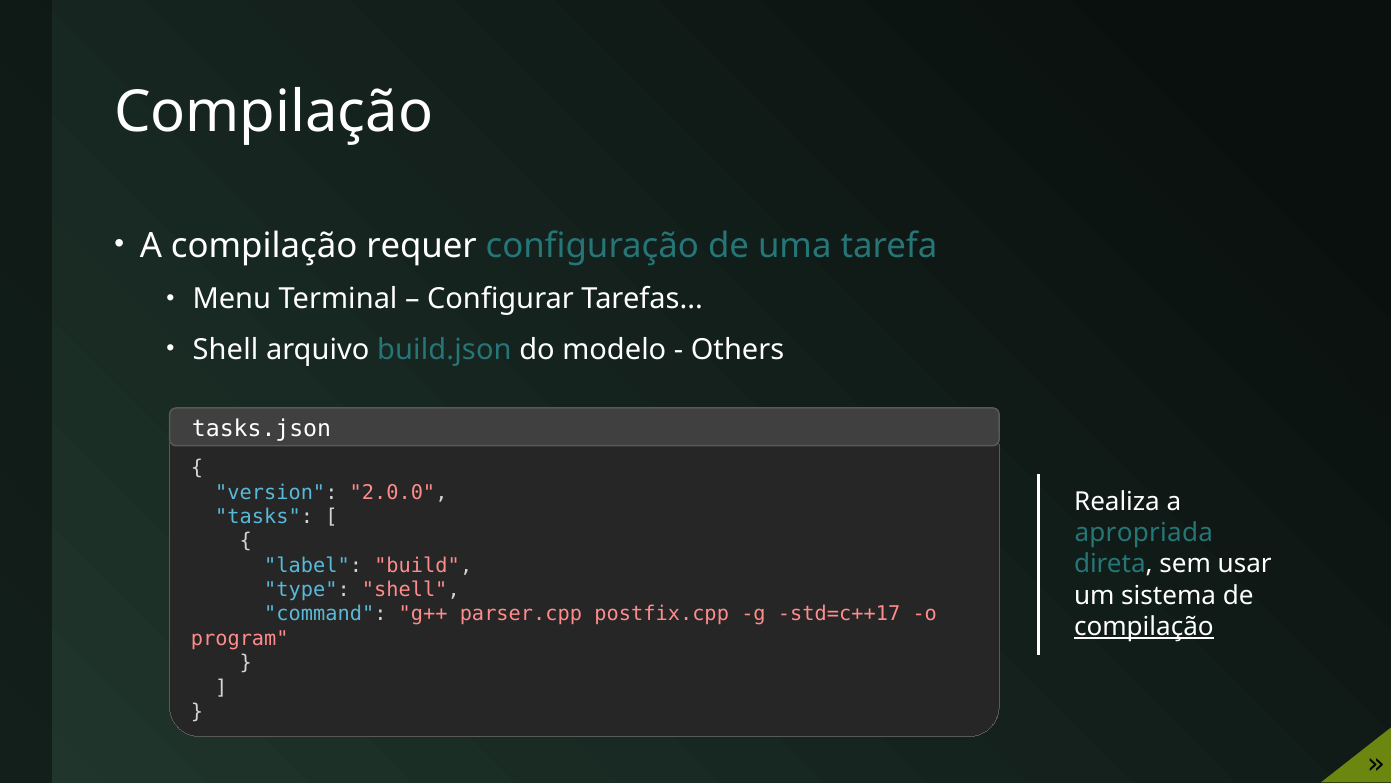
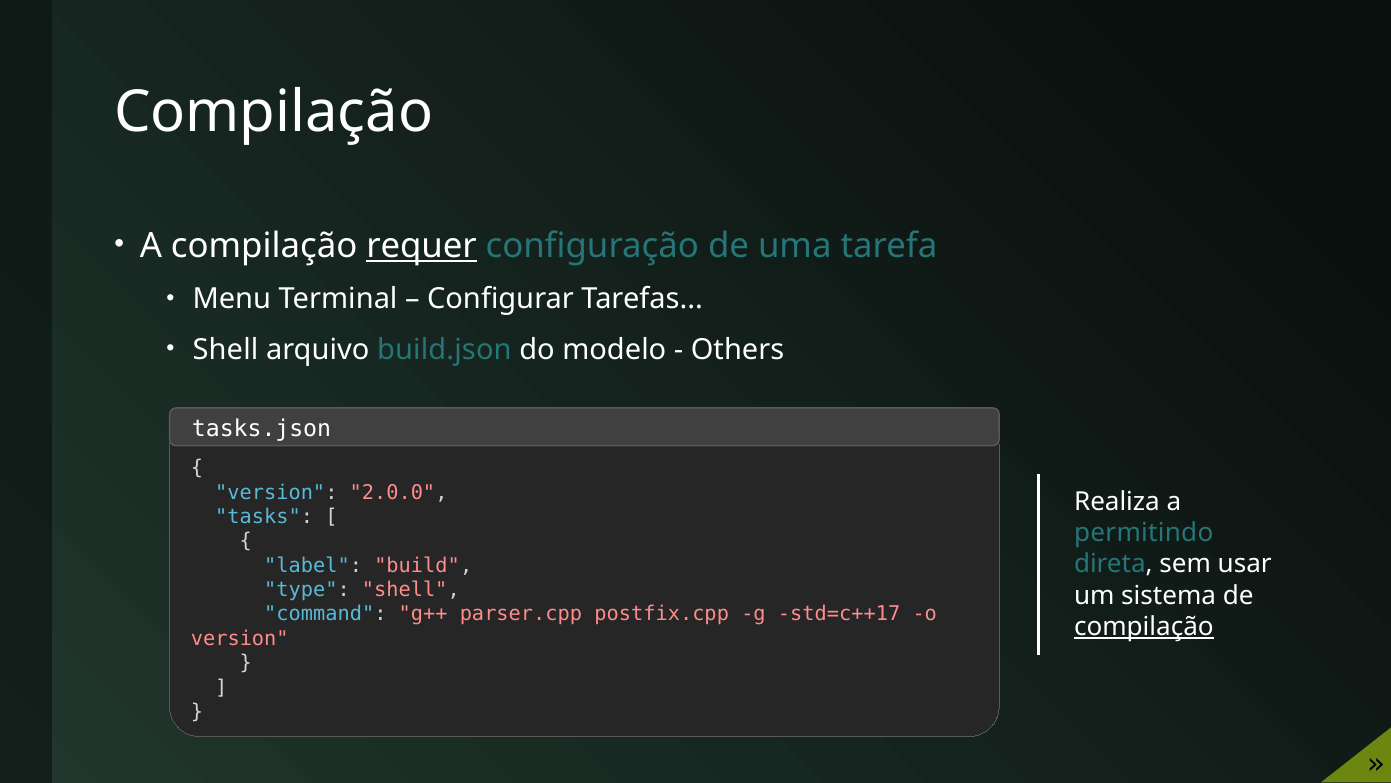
requer underline: none -> present (422, 246)
apropriada: apropriada -> permitindo (1144, 533)
program: program -> version (240, 638)
